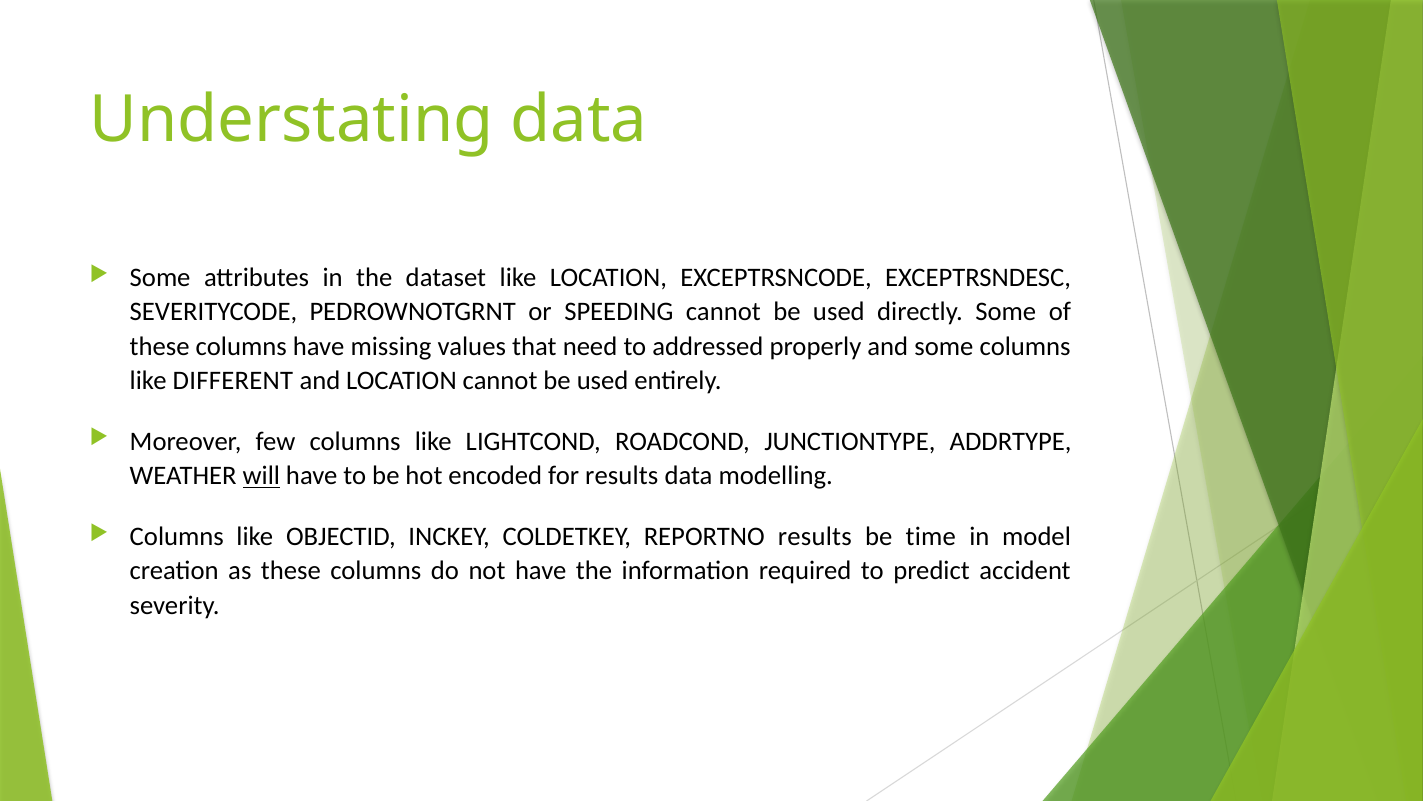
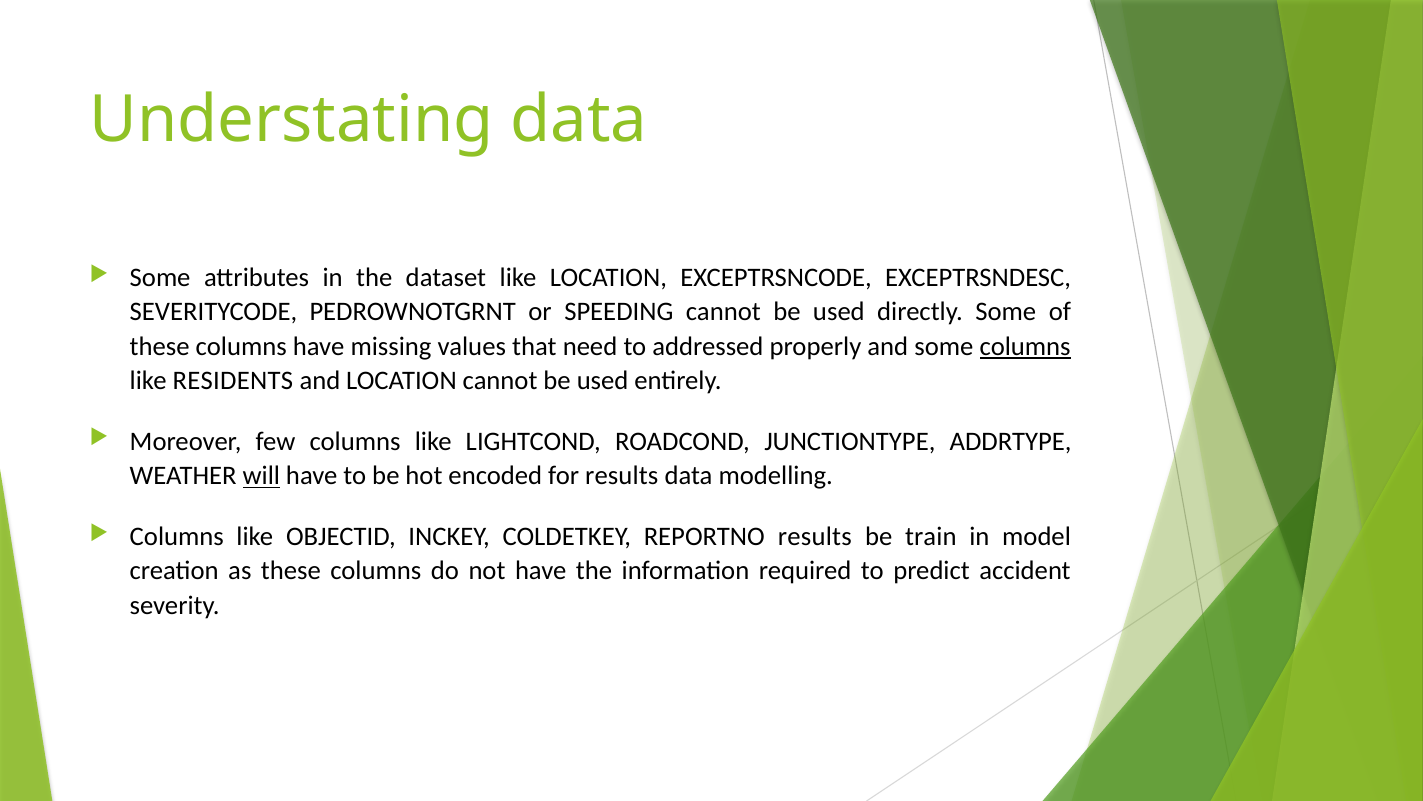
columns underline: none -> present (1025, 346)
DIFFERENT: DIFFERENT -> RESIDENTS (233, 380)
time: time -> train (931, 536)
